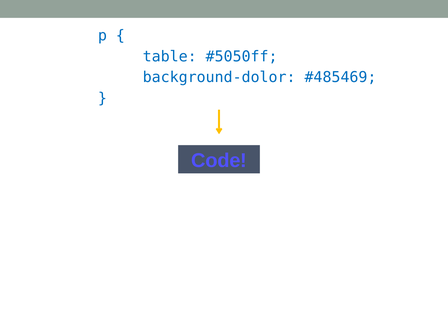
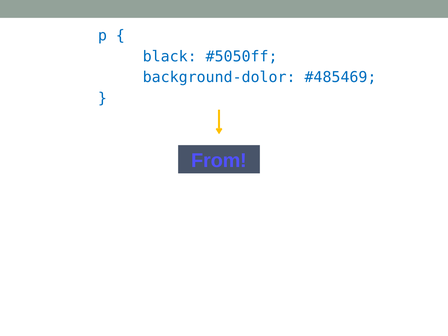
table: table -> black (170, 57)
Code: Code -> From (219, 161)
